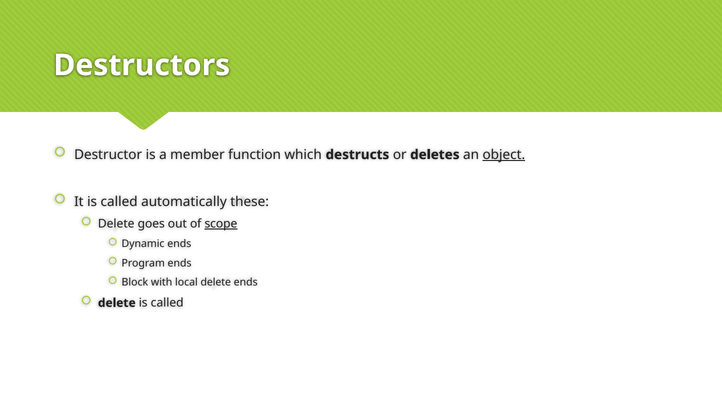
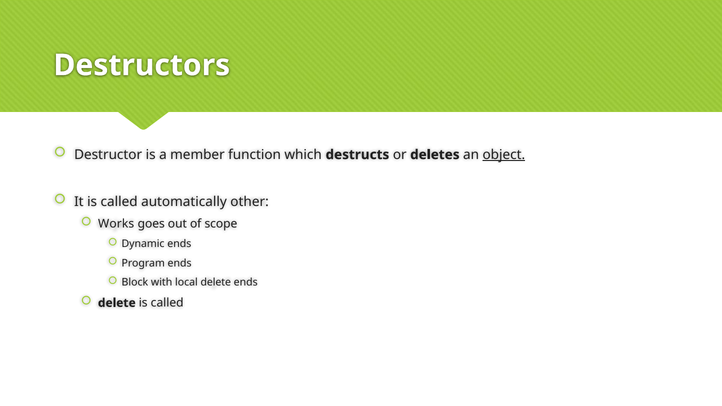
these: these -> other (250, 202)
Delete: Delete -> Works (116, 224)
scope underline: present -> none (221, 224)
